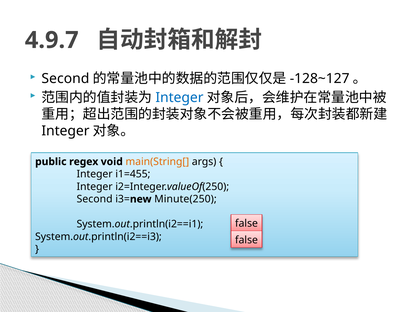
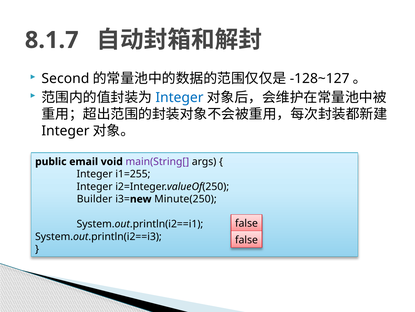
4.9.7: 4.9.7 -> 8.1.7 (52, 40)
regex: regex -> email (84, 161)
main(String[ colour: orange -> purple (157, 161)
i1=455: i1=455 -> i1=255 (133, 174)
Second: Second -> Builder (95, 199)
